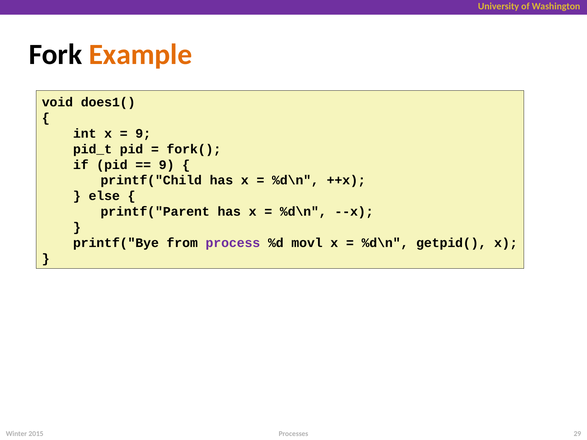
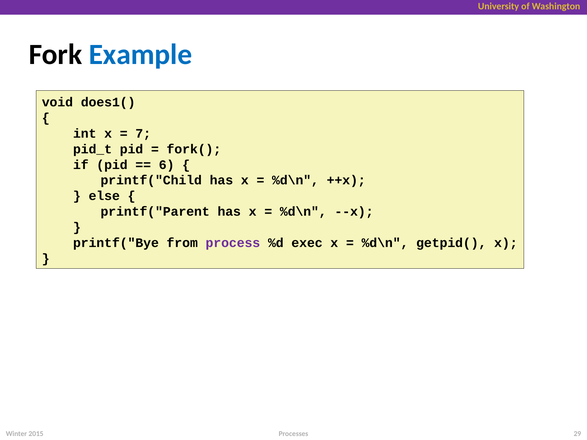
Example colour: orange -> blue (140, 54)
9: 9 -> 7 (143, 134)
9: 9 -> 6 (167, 165)
movl: movl -> exec (307, 243)
